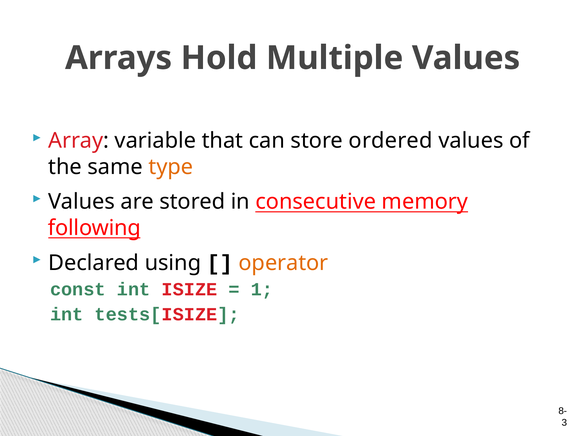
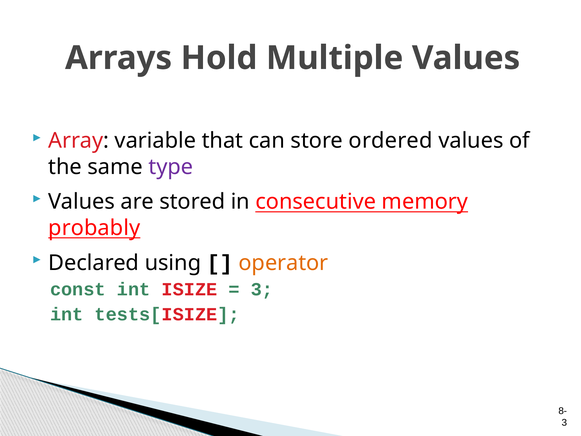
type colour: orange -> purple (171, 167)
following: following -> probably (94, 228)
1: 1 -> 3 (262, 289)
